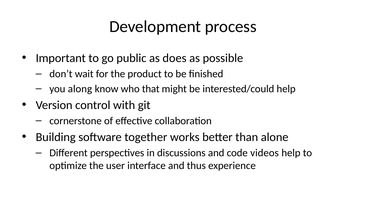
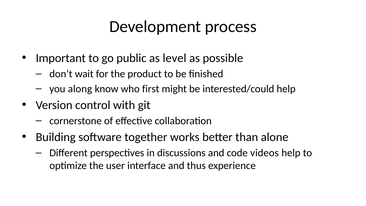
does: does -> level (175, 58)
that: that -> first (151, 89)
